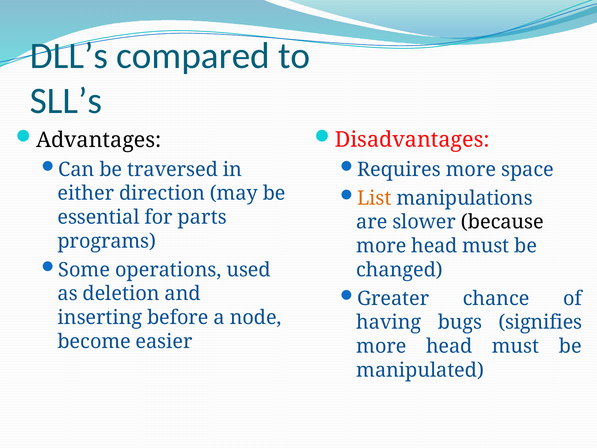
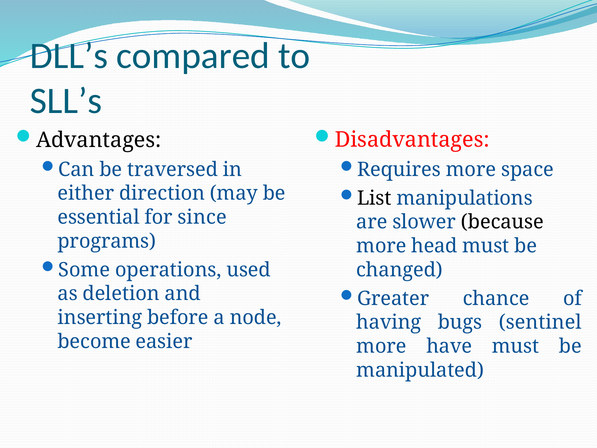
List colour: orange -> black (374, 198)
parts: parts -> since (202, 217)
signifies: signifies -> sentinel (540, 322)
head: head -> have (449, 346)
